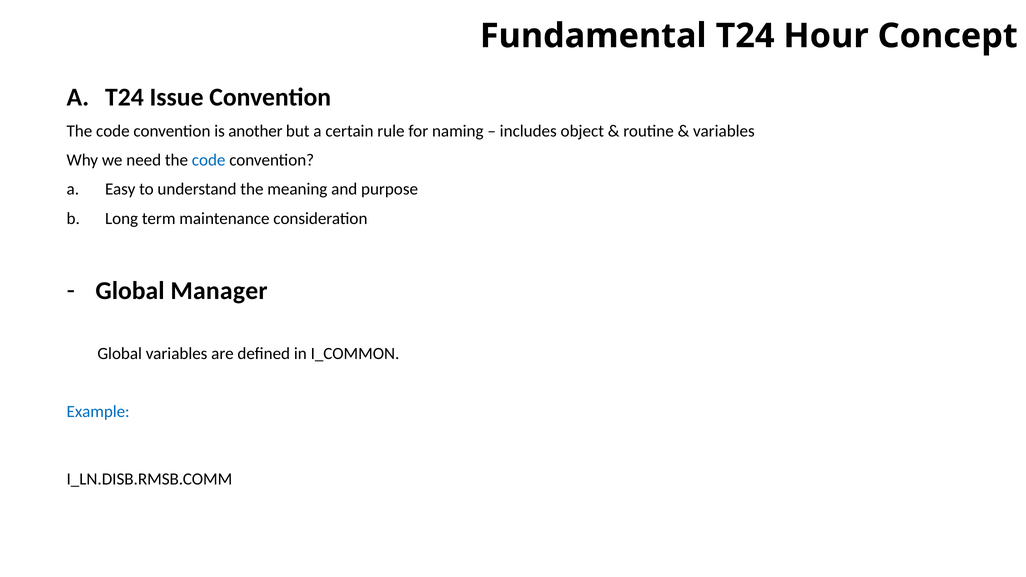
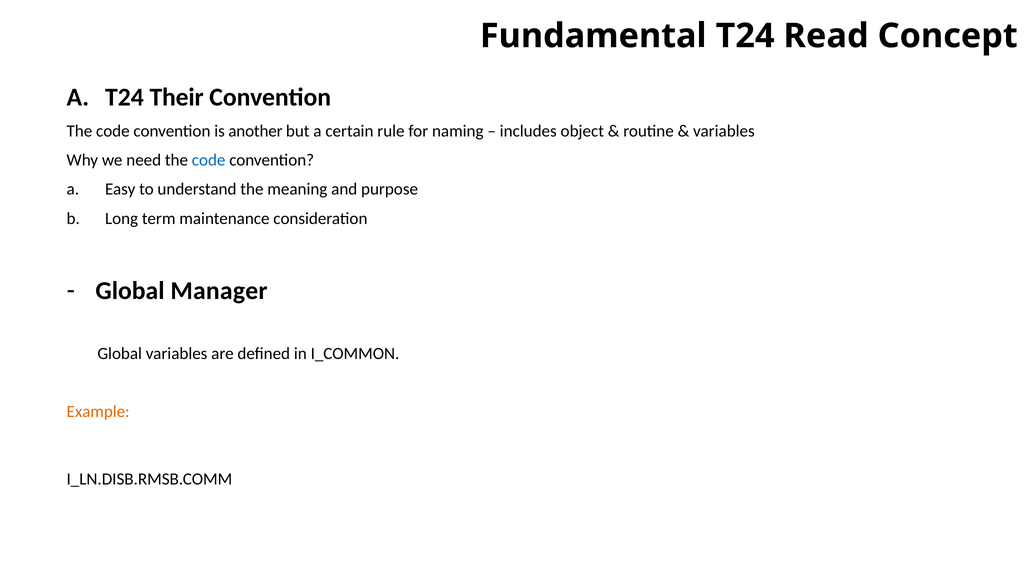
Hour: Hour -> Read (826, 36)
Issue: Issue -> Their (177, 97)
Example colour: blue -> orange (98, 412)
